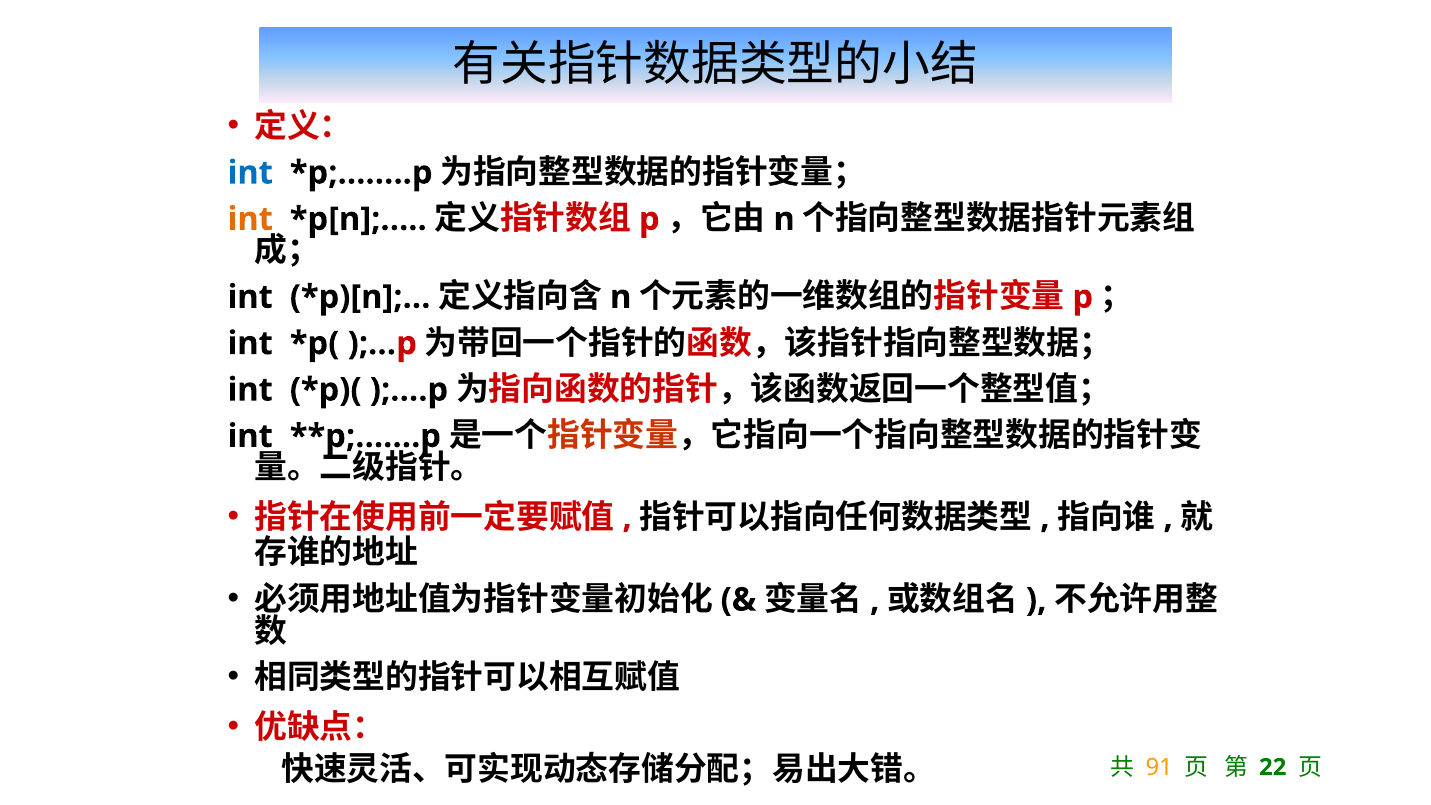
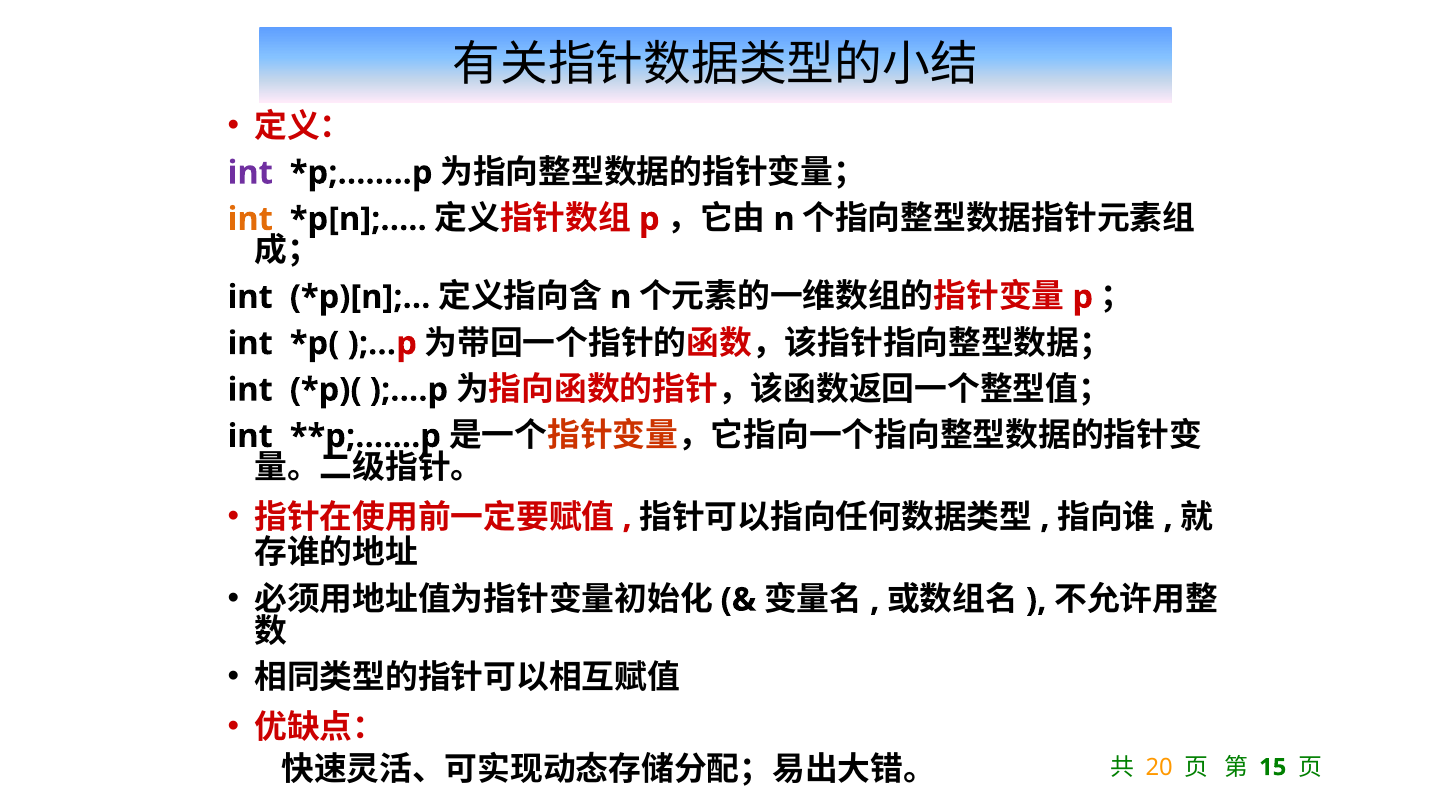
int colour: blue -> purple (250, 173)
91: 91 -> 20 (1159, 767)
22: 22 -> 15 (1273, 767)
